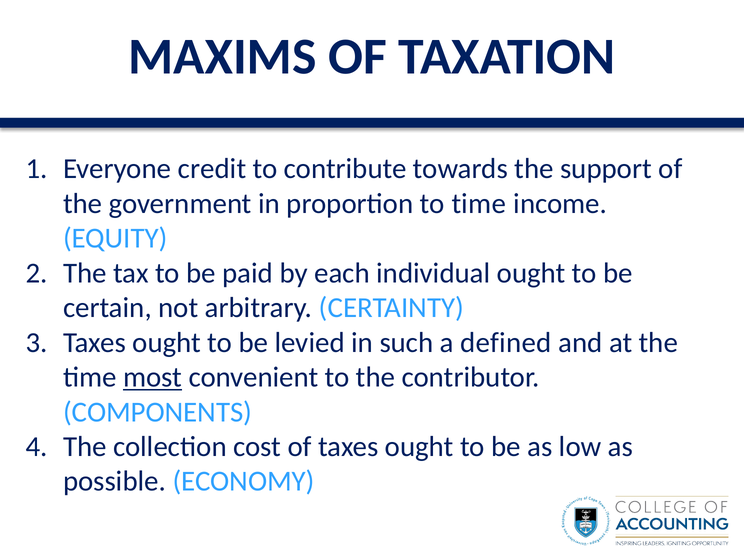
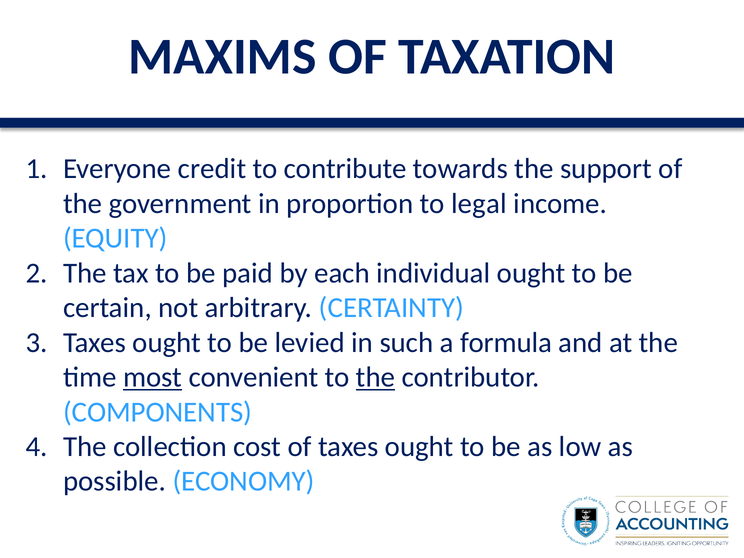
to time: time -> legal (479, 204)
defined: defined -> formula (506, 342)
the underline: none -> present (376, 377)
